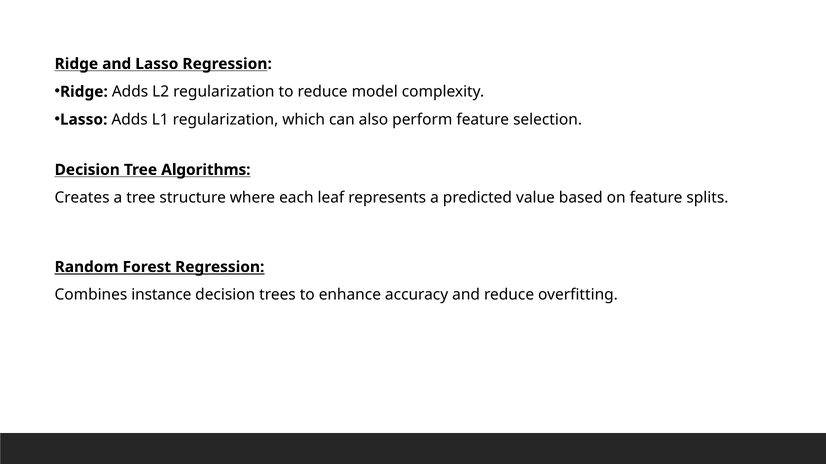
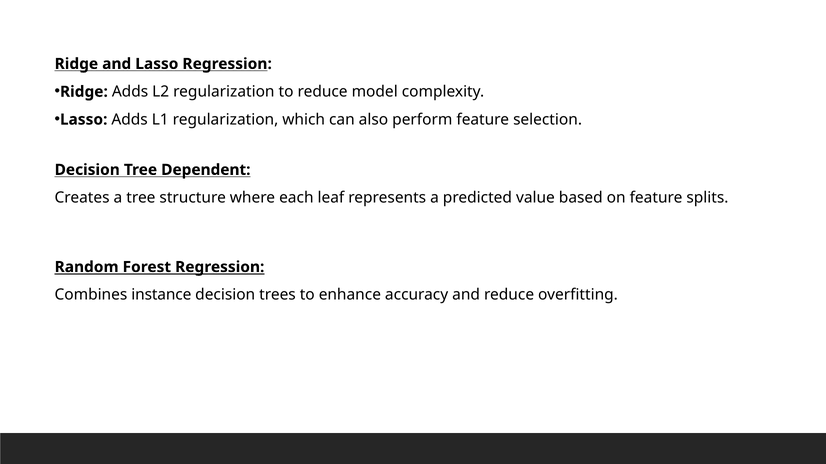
Algorithms: Algorithms -> Dependent (206, 170)
